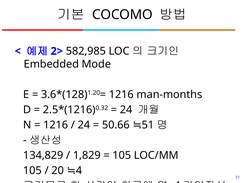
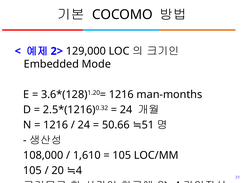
582,985: 582,985 -> 129,000 (86, 51)
134,829: 134,829 -> 108,000 (43, 155)
1,829: 1,829 -> 1,610 (87, 155)
